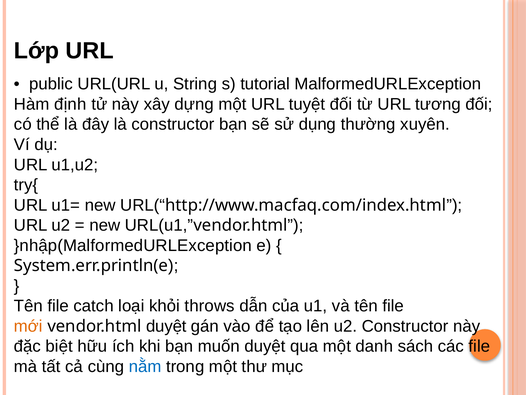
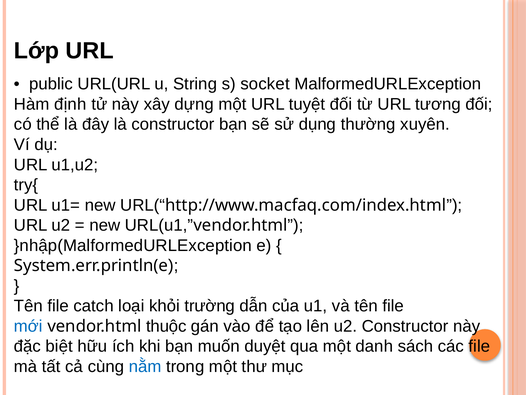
tutorial: tutorial -> socket (265, 84)
throws: throws -> trường (210, 306)
mới colour: orange -> blue (28, 326)
vendor.html duyệt: duyệt -> thuộc (166, 326)
